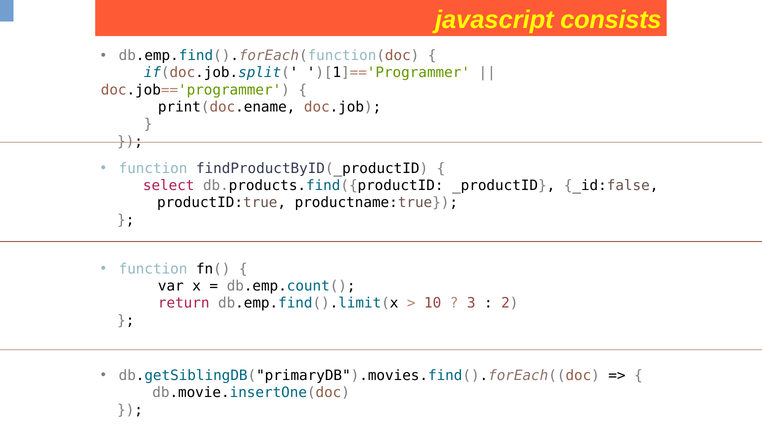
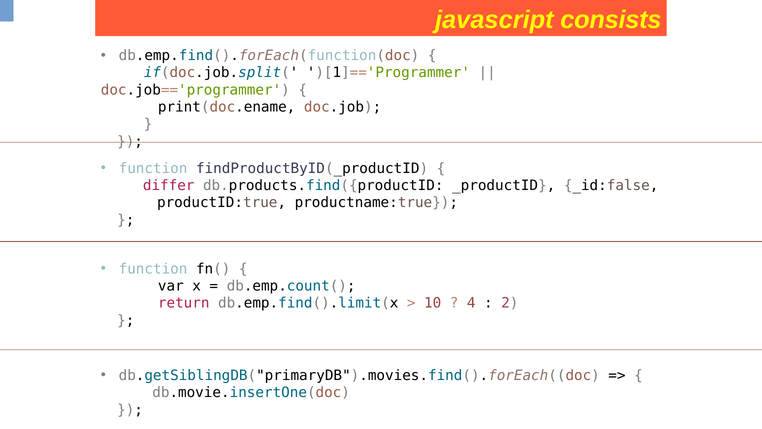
select: select -> differ (169, 185)
3: 3 -> 4 (471, 303)
